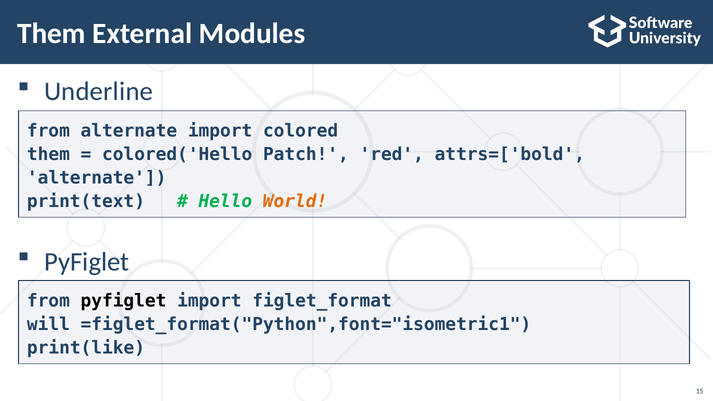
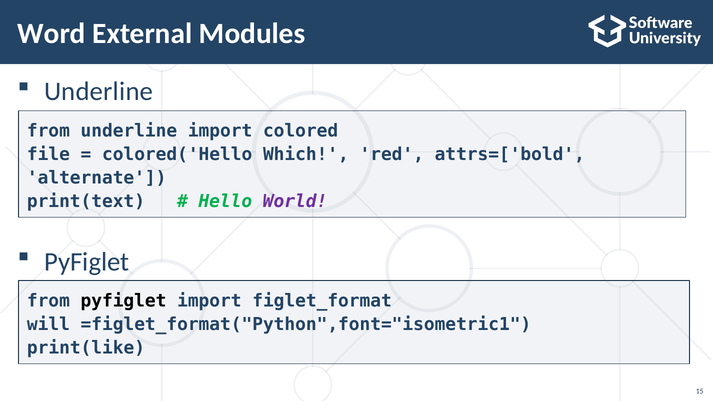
Them: Them -> Word (52, 34)
from alternate: alternate -> underline (129, 131)
them: them -> file (48, 155)
Patch: Patch -> Which (306, 155)
World colour: orange -> purple (295, 202)
